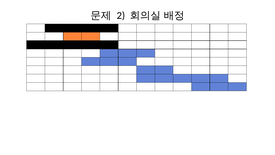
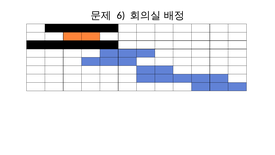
2: 2 -> 6 (121, 16)
